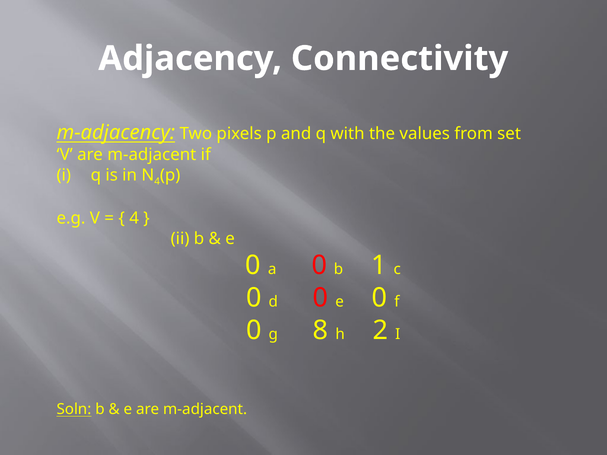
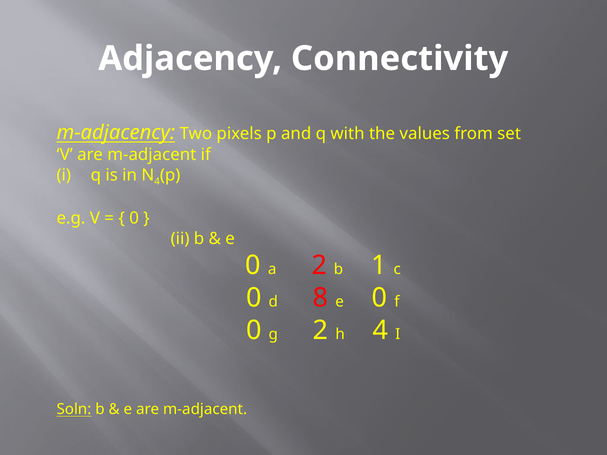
4: 4 -> 0 (134, 218)
a 0: 0 -> 2 (319, 266)
d 0: 0 -> 8 (321, 298)
g 8: 8 -> 2 (321, 330)
h 2: 2 -> 4 (380, 330)
